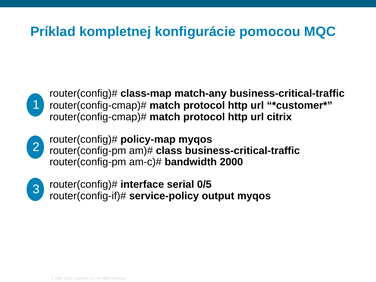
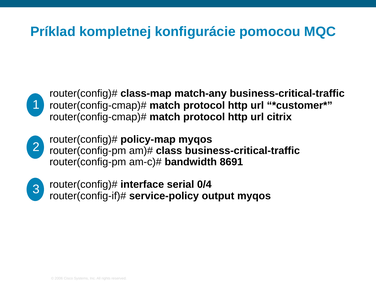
2000: 2000 -> 8691 (231, 162)
0/5: 0/5 -> 0/4 (204, 185)
